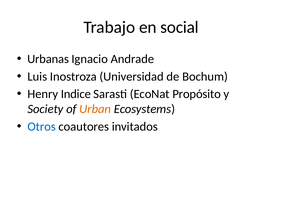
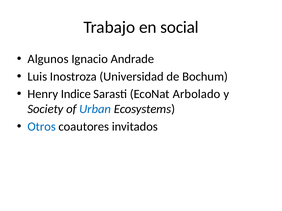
Urbanas: Urbanas -> Algunos (48, 59)
Propósito: Propósito -> Arbolado (197, 94)
Urban colour: orange -> blue (95, 109)
